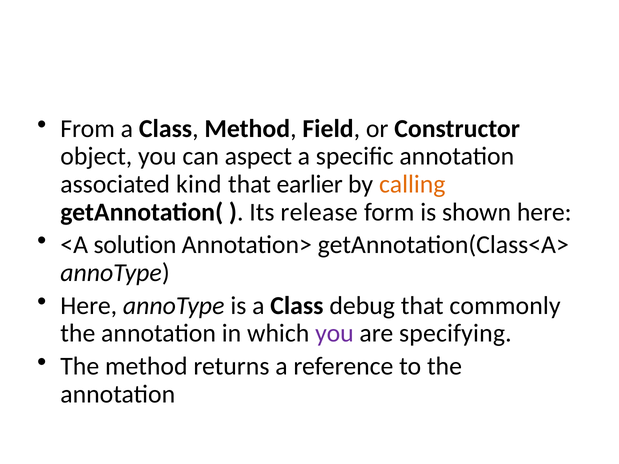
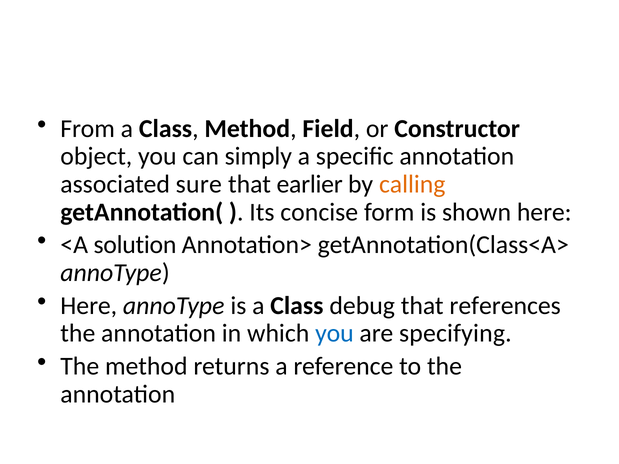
aspect: aspect -> simply (258, 157)
kind: kind -> sure (199, 184)
release: release -> concise (319, 212)
commonly: commonly -> references (505, 306)
you colour: purple -> blue (334, 334)
